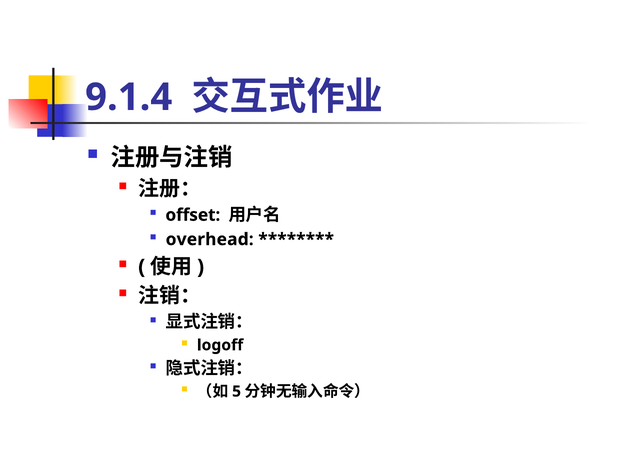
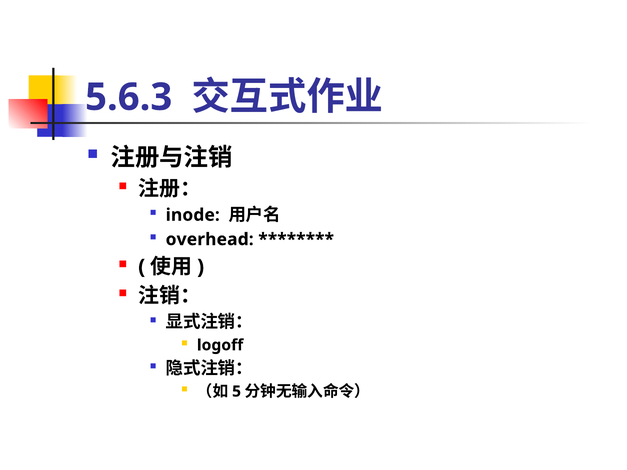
9.1.4: 9.1.4 -> 5.6.3 (129, 97)
offset: offset -> inode (193, 215)
